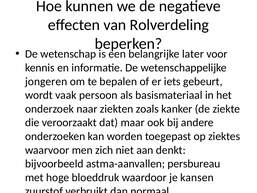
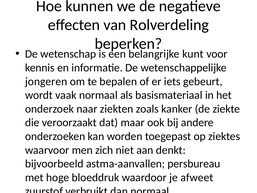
later: later -> kunt (193, 54)
vaak persoon: persoon -> normaal (98, 95)
kansen: kansen -> afweet (197, 177)
